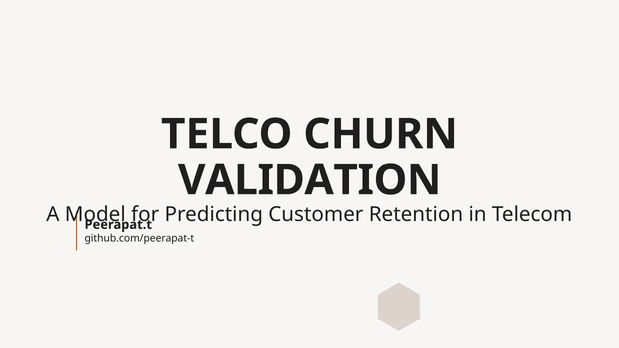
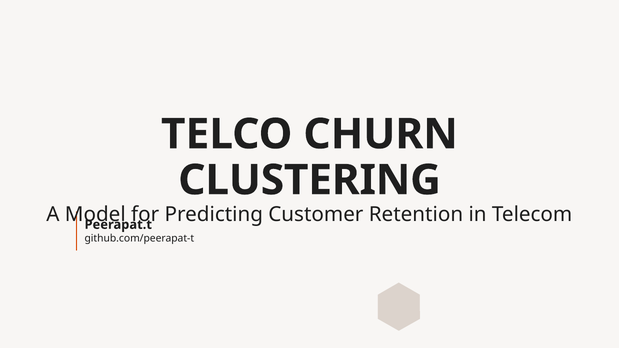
VALIDATION: VALIDATION -> CLUSTERING (310, 180)
